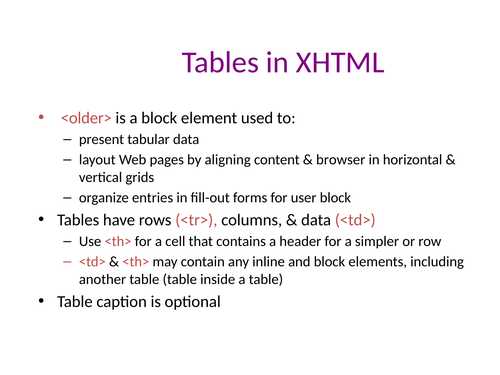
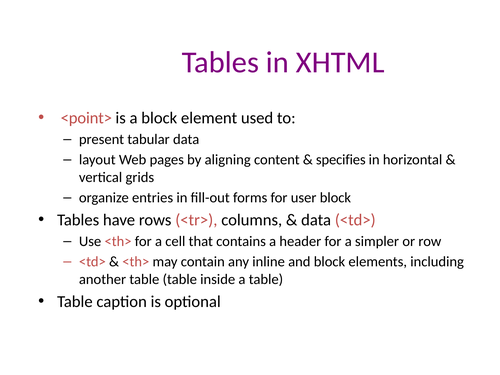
<older>: <older> -> <point> (86, 118)
browser: browser -> specifies (341, 160)
